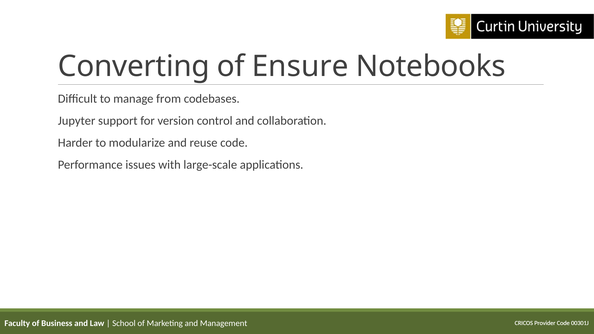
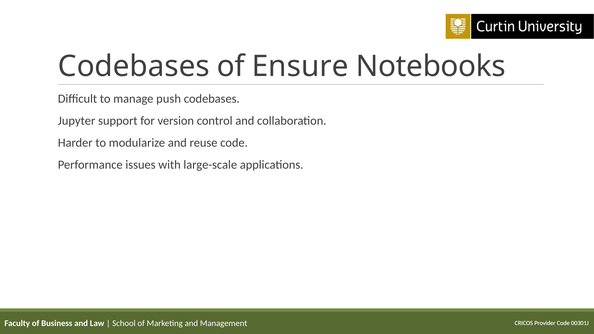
Converting: Converting -> Codebases (134, 67)
from: from -> push (169, 99)
